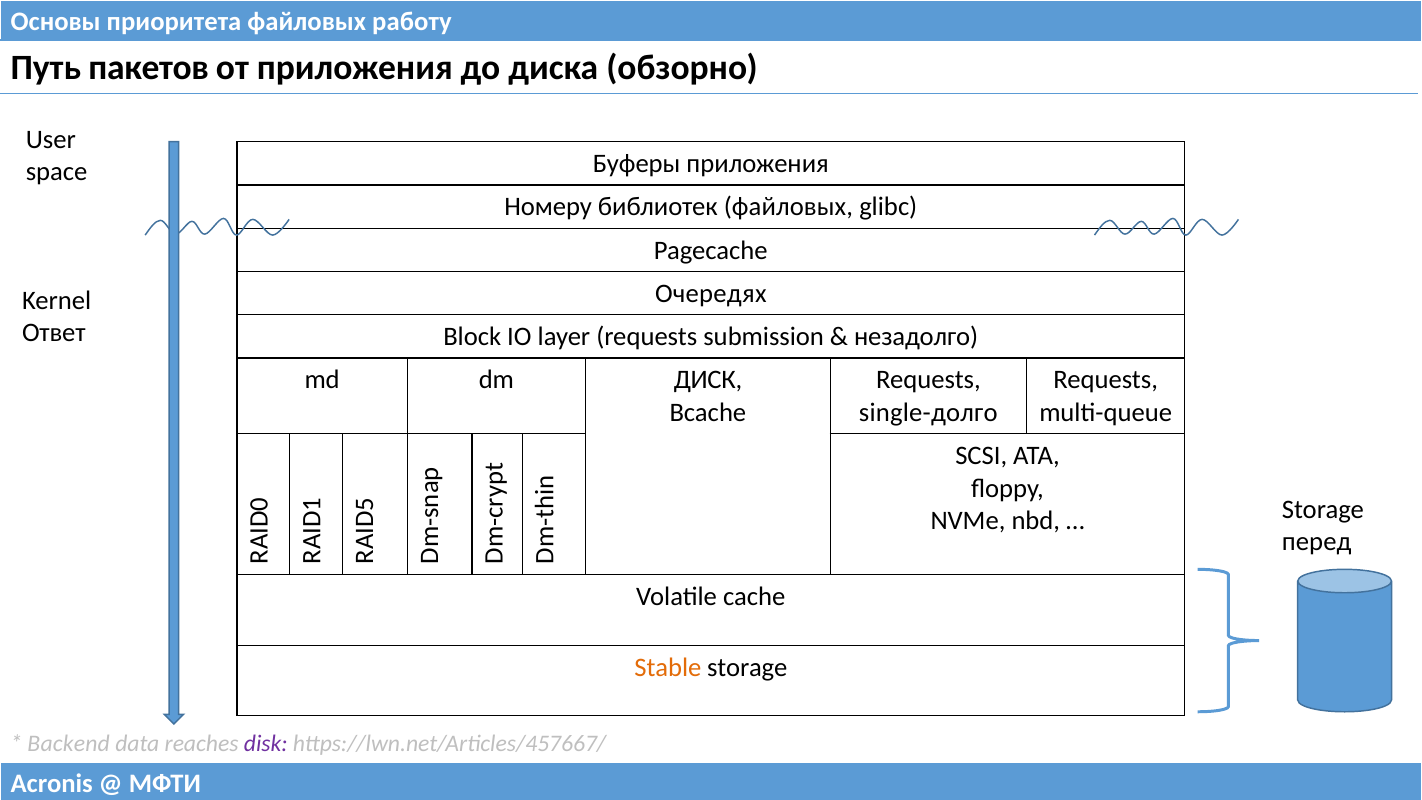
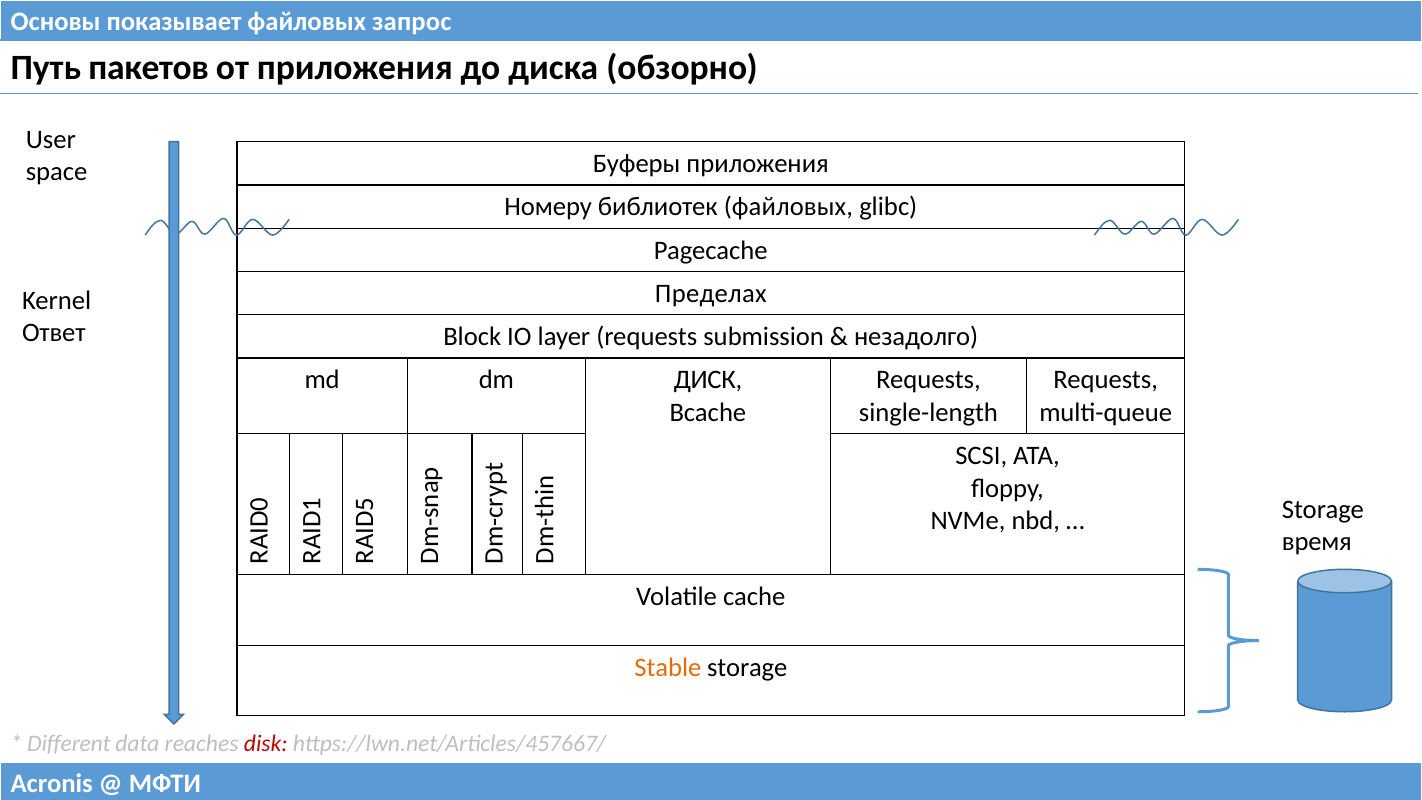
приоритета: приоритета -> показывает (174, 22)
работу: работу -> запрос (412, 22)
Очередях: Очередях -> Пределах (711, 293)
single-долго: single-долго -> single-length (928, 412)
перед: перед -> время (1317, 541)
Backend: Backend -> Different (69, 744)
disk colour: purple -> red (266, 744)
